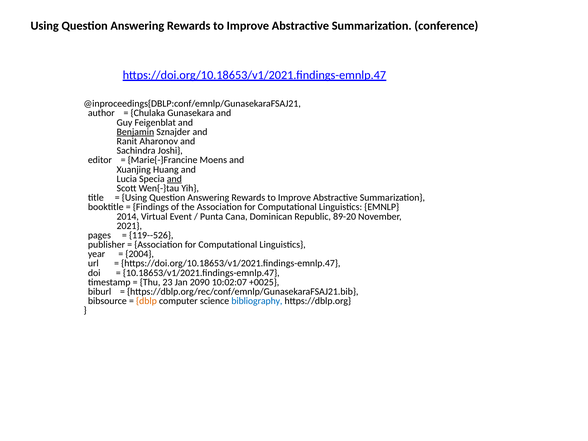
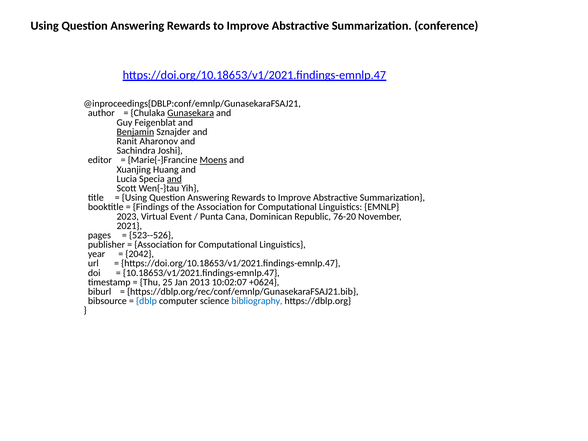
Gunasekara underline: none -> present (191, 113)
Moens underline: none -> present (213, 160)
2014: 2014 -> 2023 (128, 216)
89-20: 89-20 -> 76-20 (345, 216)
119--526: 119--526 -> 523--526 (151, 235)
2004: 2004 -> 2042 (140, 254)
23: 23 -> 25 (168, 282)
2090: 2090 -> 2013 (200, 282)
+0025: +0025 -> +0624 (264, 282)
dblp colour: orange -> blue (146, 301)
